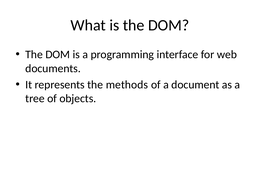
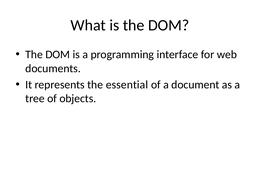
methods: methods -> essential (127, 85)
